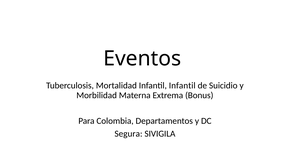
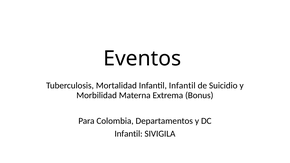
Segura: Segura -> Infantil (129, 134)
